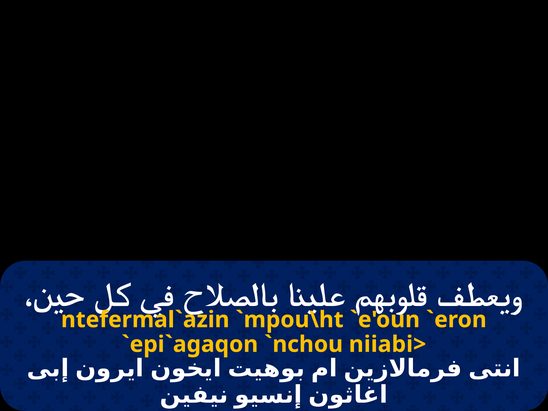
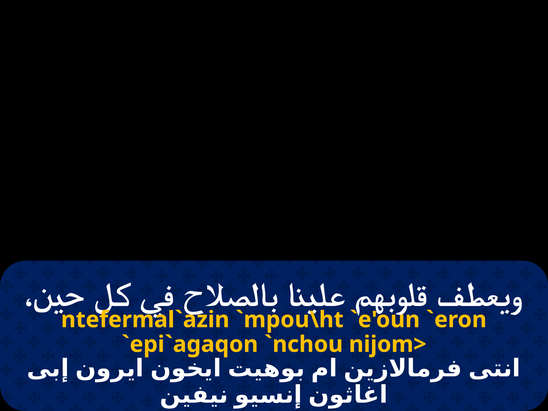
niiabi>: niiabi> -> nijom> (388, 344)
